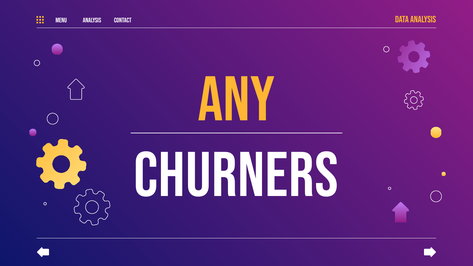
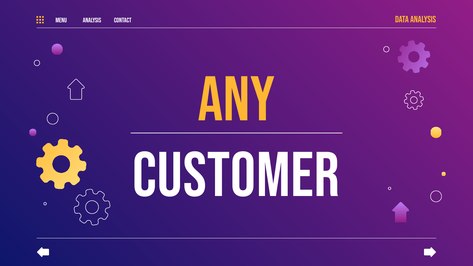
churners: churners -> customer (236, 175)
